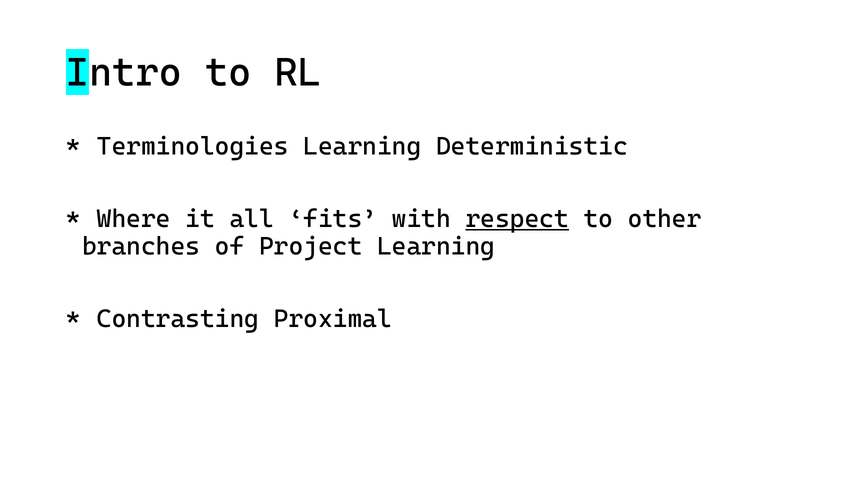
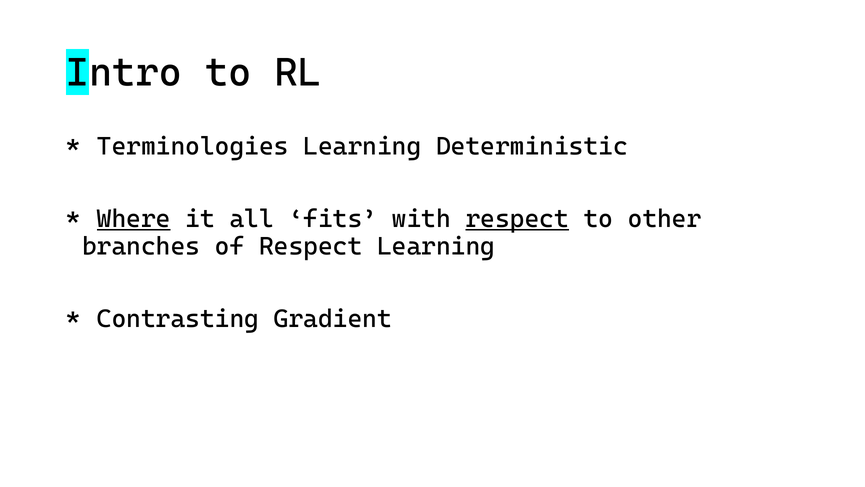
Where underline: none -> present (134, 219)
of Project: Project -> Respect (311, 246)
Proximal: Proximal -> Gradient (333, 319)
